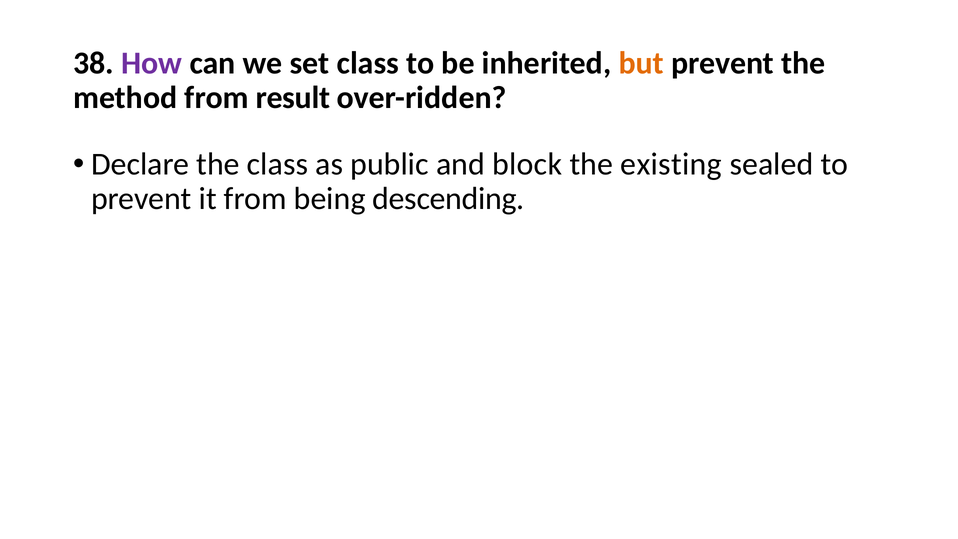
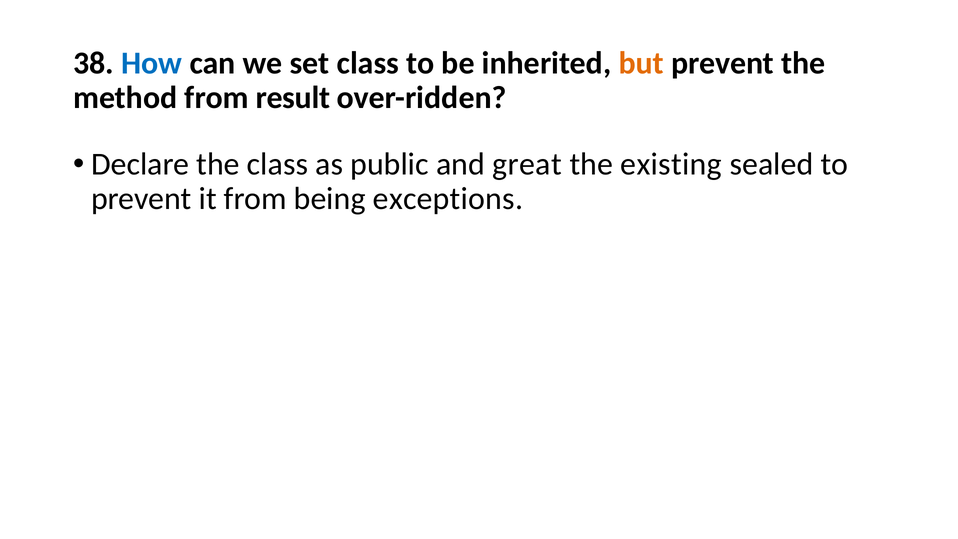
How colour: purple -> blue (152, 63)
block: block -> great (527, 164)
descending: descending -> exceptions (448, 199)
